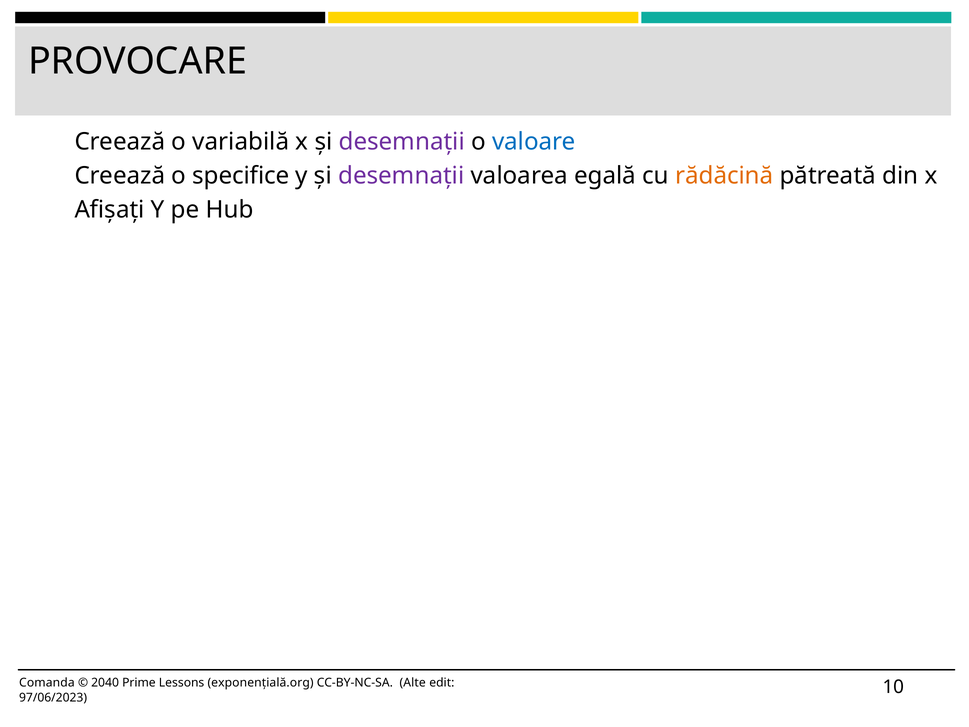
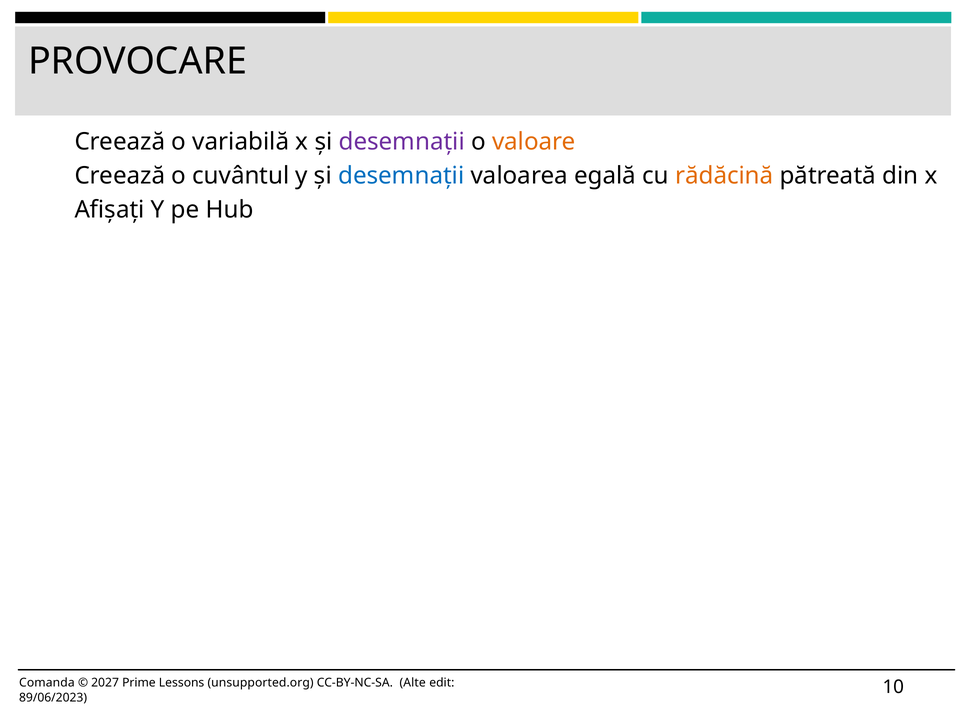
valoare colour: blue -> orange (534, 142)
specifice: specifice -> cuvântul (241, 176)
desemnații colour: purple -> blue (401, 176)
2040: 2040 -> 2027 (105, 683)
exponențială.org: exponențială.org -> unsupported.org (261, 683)
97/06/2023: 97/06/2023 -> 89/06/2023 (53, 697)
